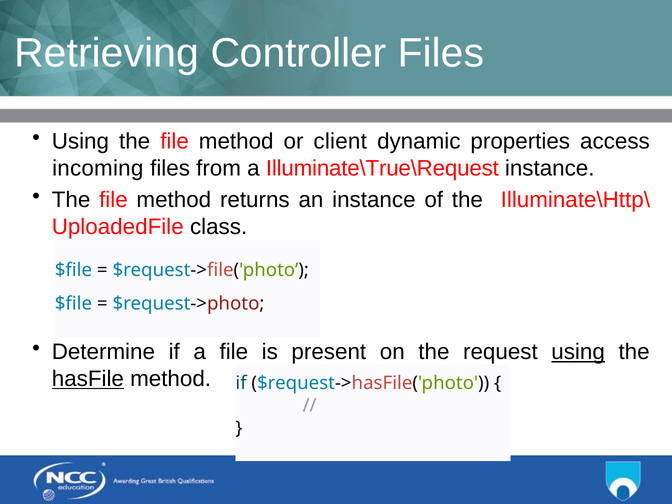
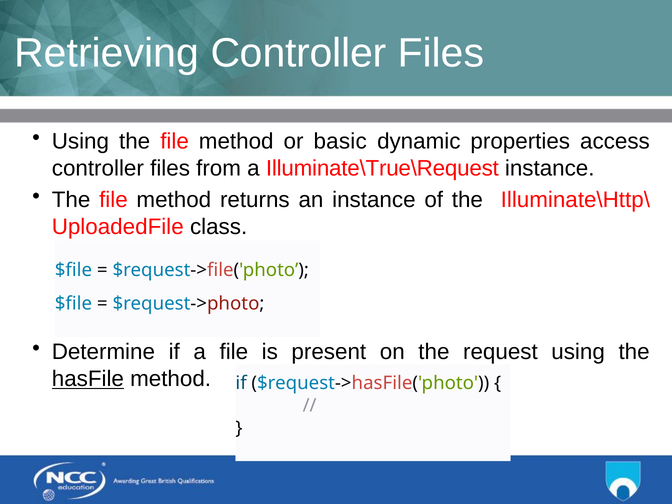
client: client -> basic (340, 142)
incoming: incoming -> controller (98, 168)
using underline: present -> none (578, 352)
